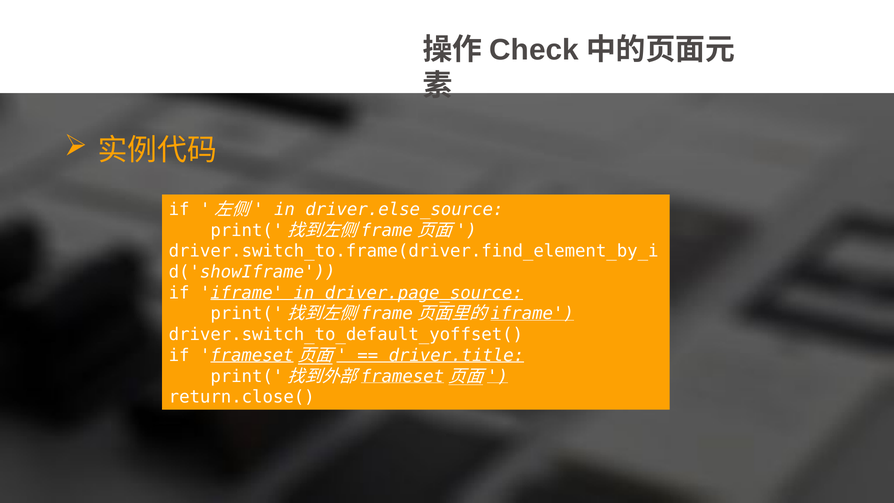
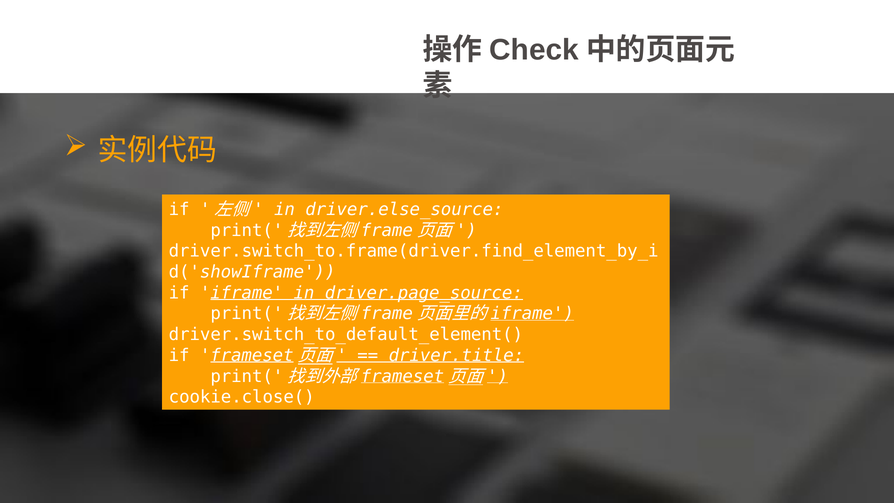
driver.switch_to_default_yoffset(: driver.switch_to_default_yoffset( -> driver.switch_to_default_element( (346, 334)
return.close(: return.close( -> cookie.close( (242, 397)
